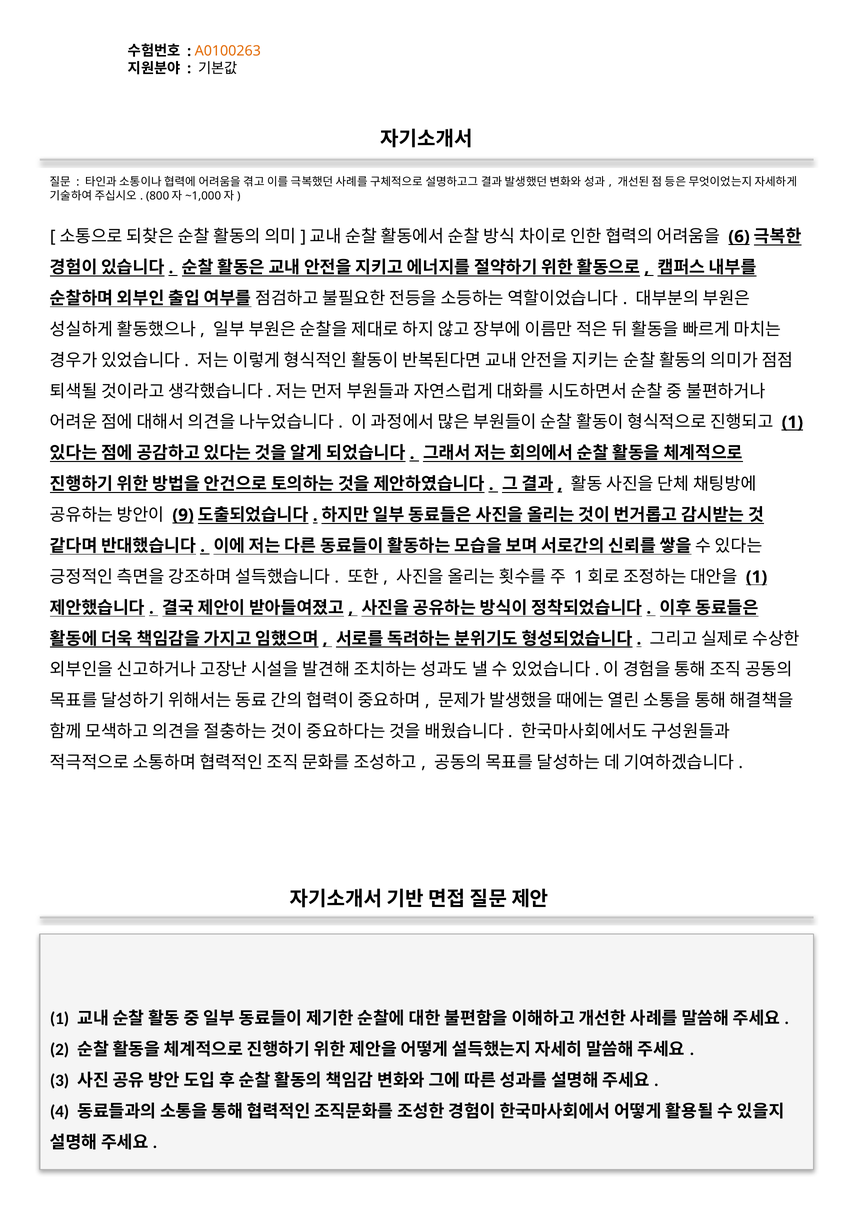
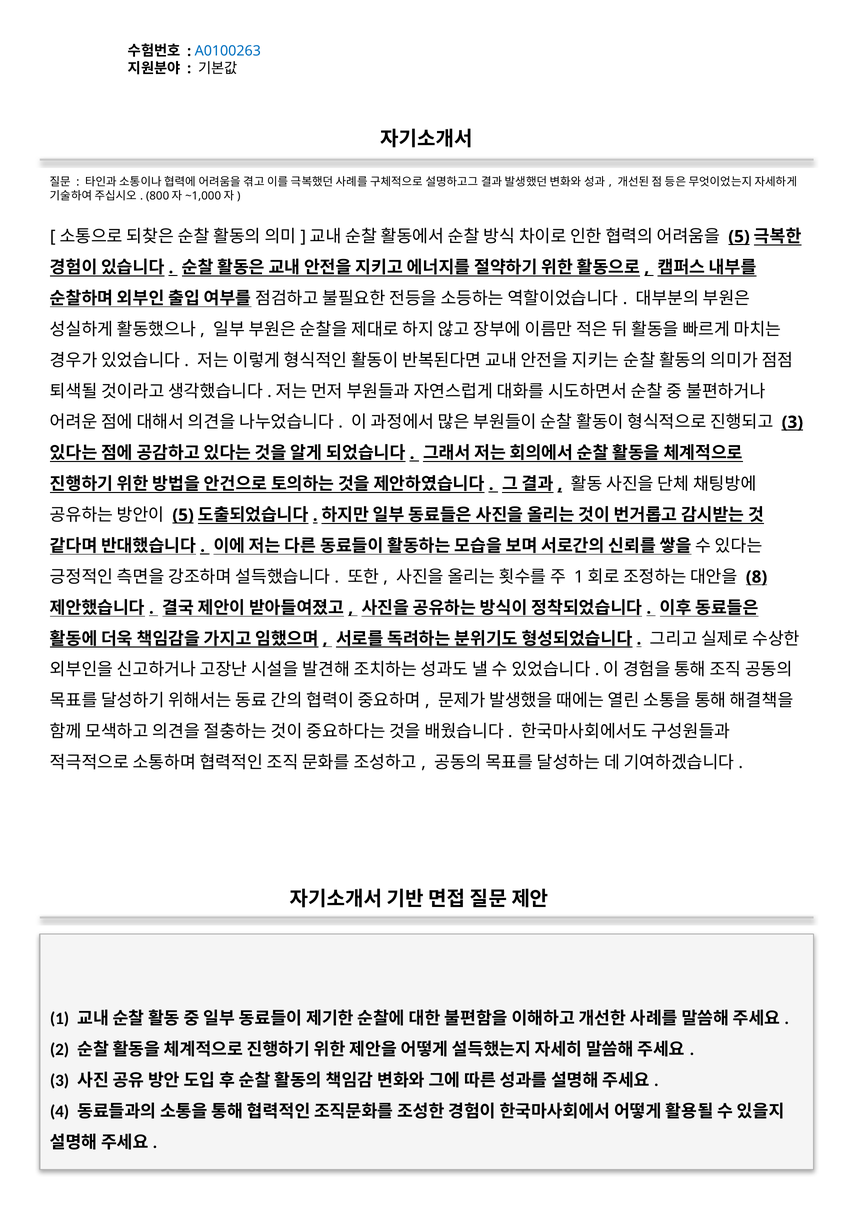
A0100263 colour: orange -> blue (228, 51)
6: 6 -> 5 (739, 237)
1: 1 -> 3 (792, 422)
9: 9 -> 5 (183, 515)
1: 1 -> 8 (757, 577)
